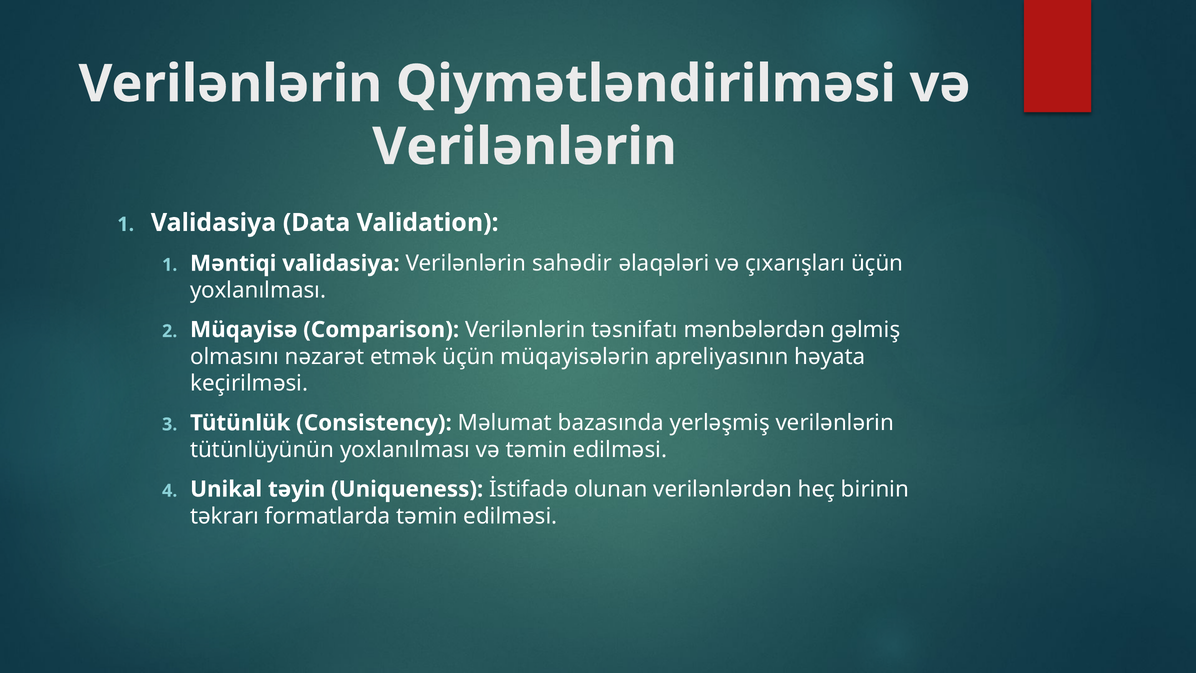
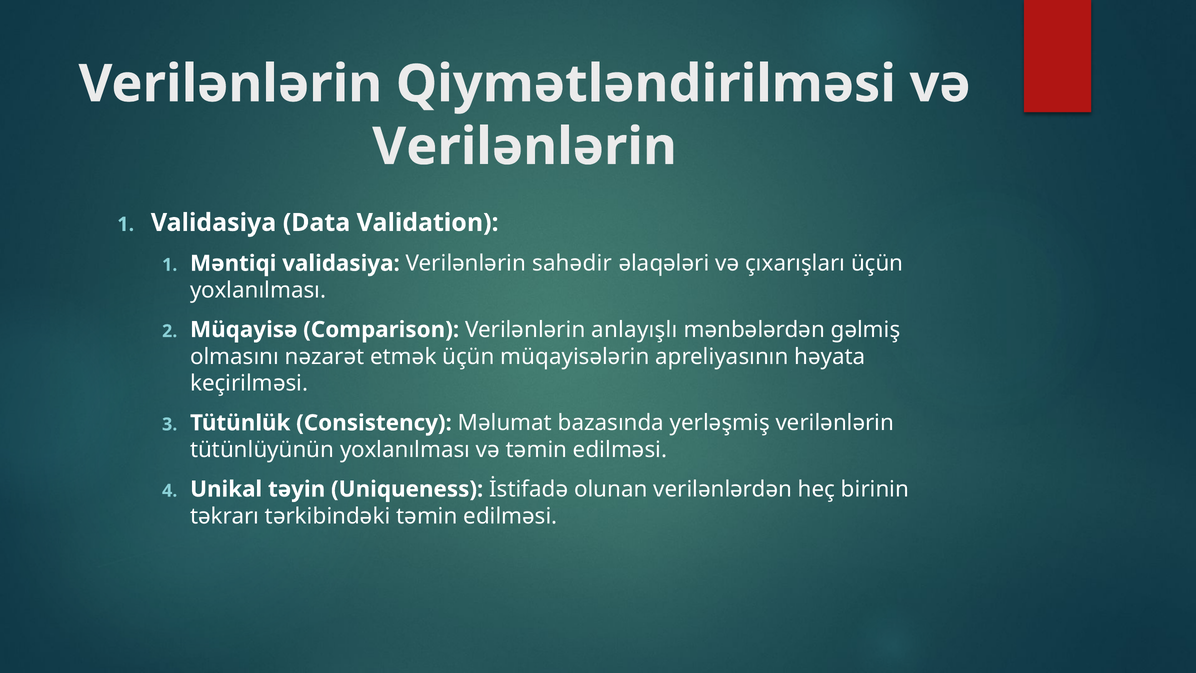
təsnifatı: təsnifatı -> anlayışlı (634, 330)
formatlarda: formatlarda -> tərkibindəki (328, 516)
